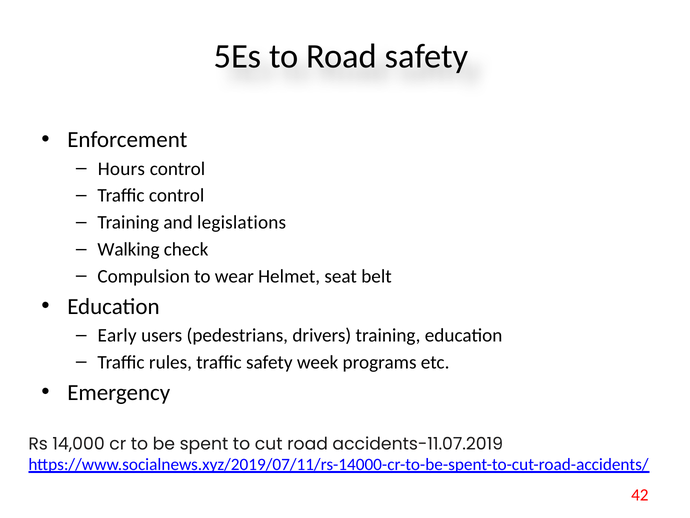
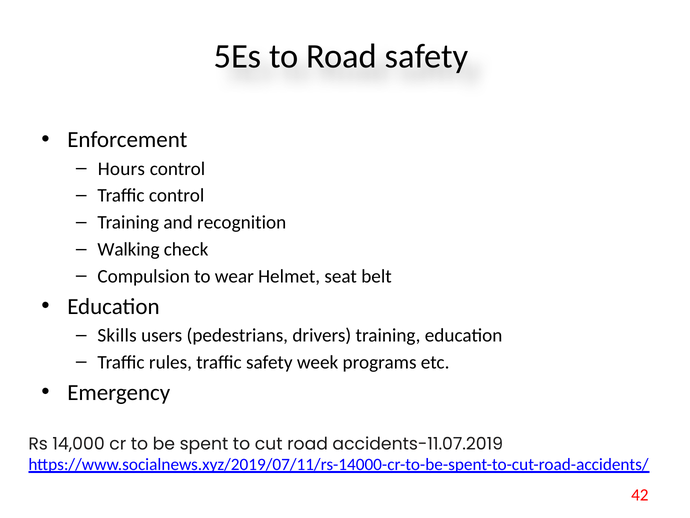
legislations: legislations -> recognition (242, 222)
Early: Early -> Skills (117, 335)
